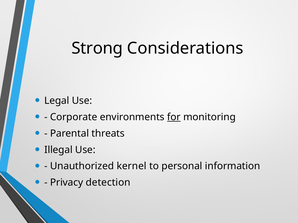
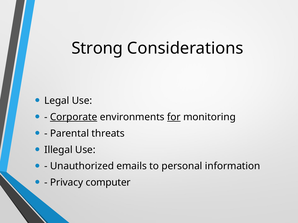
Corporate underline: none -> present (74, 117)
kernel: kernel -> emails (132, 166)
detection: detection -> computer (108, 183)
